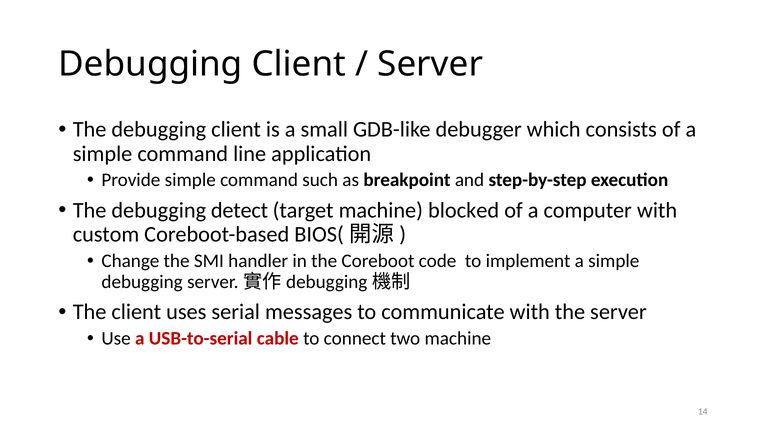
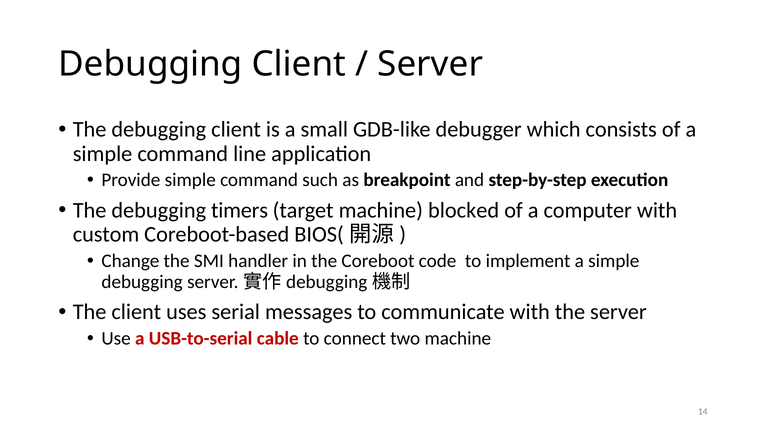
detect: detect -> timers (240, 210)
